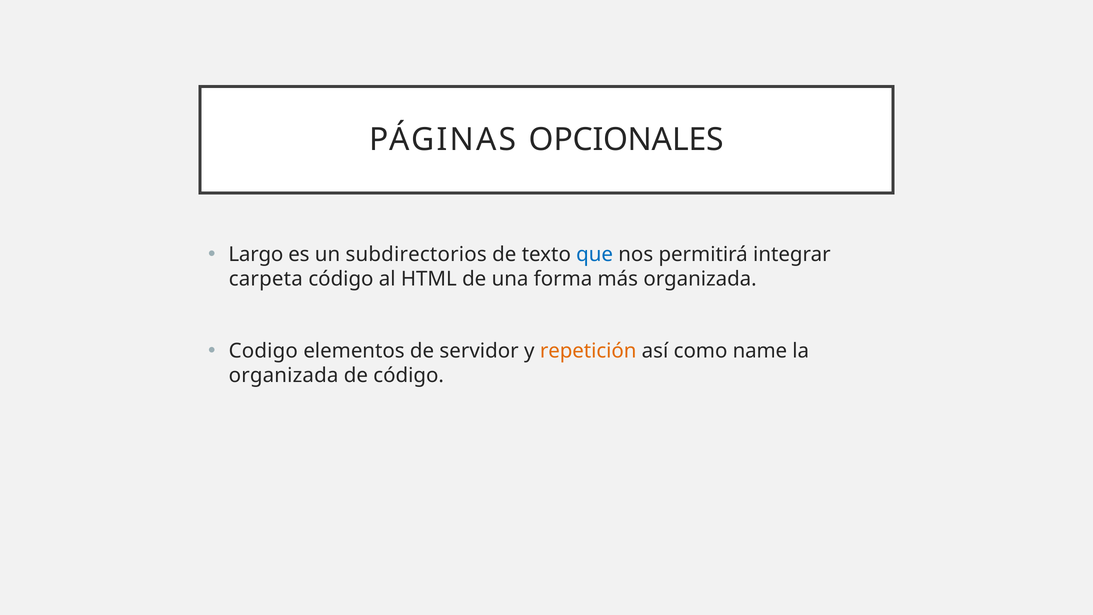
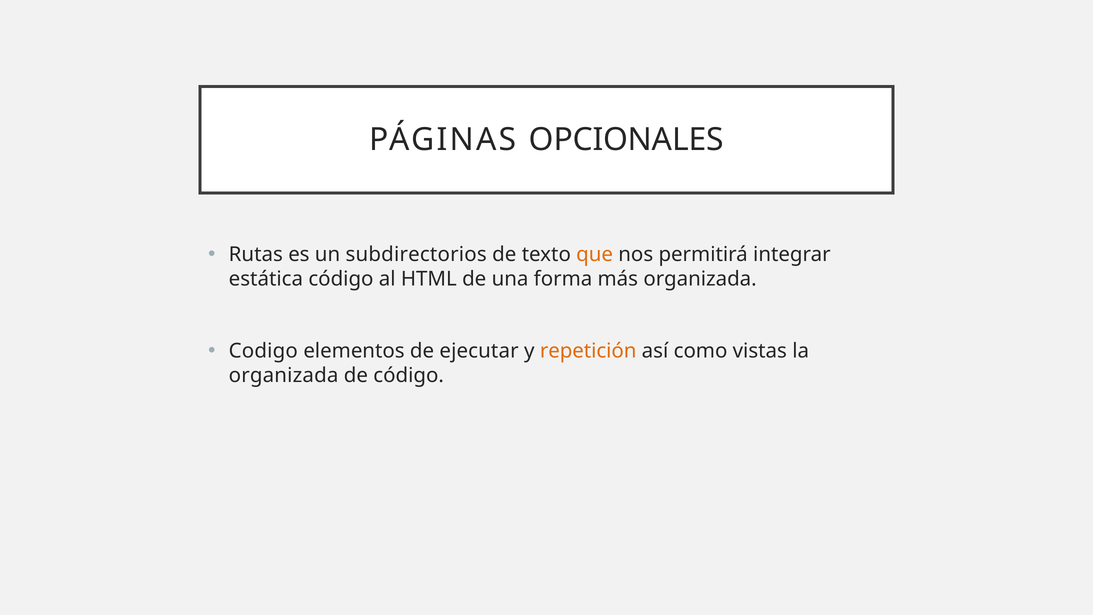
Largo: Largo -> Rutas (256, 254)
que colour: blue -> orange (595, 254)
carpeta: carpeta -> estática (266, 279)
servidor: servidor -> ejecutar (479, 351)
name: name -> vistas (760, 351)
